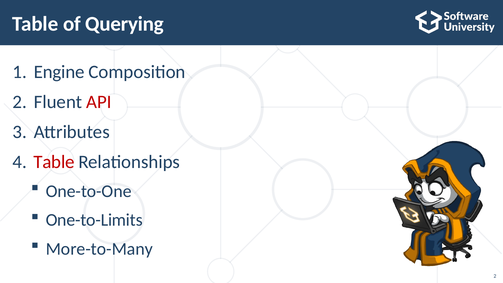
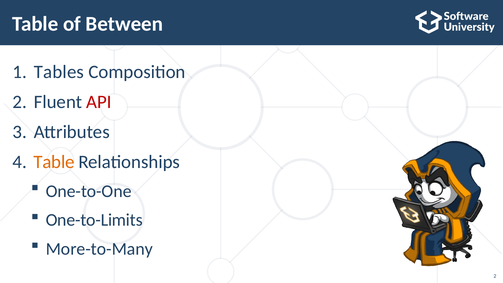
Querying: Querying -> Between (124, 24)
Engine: Engine -> Tables (59, 72)
Table colour: red -> orange (54, 162)
